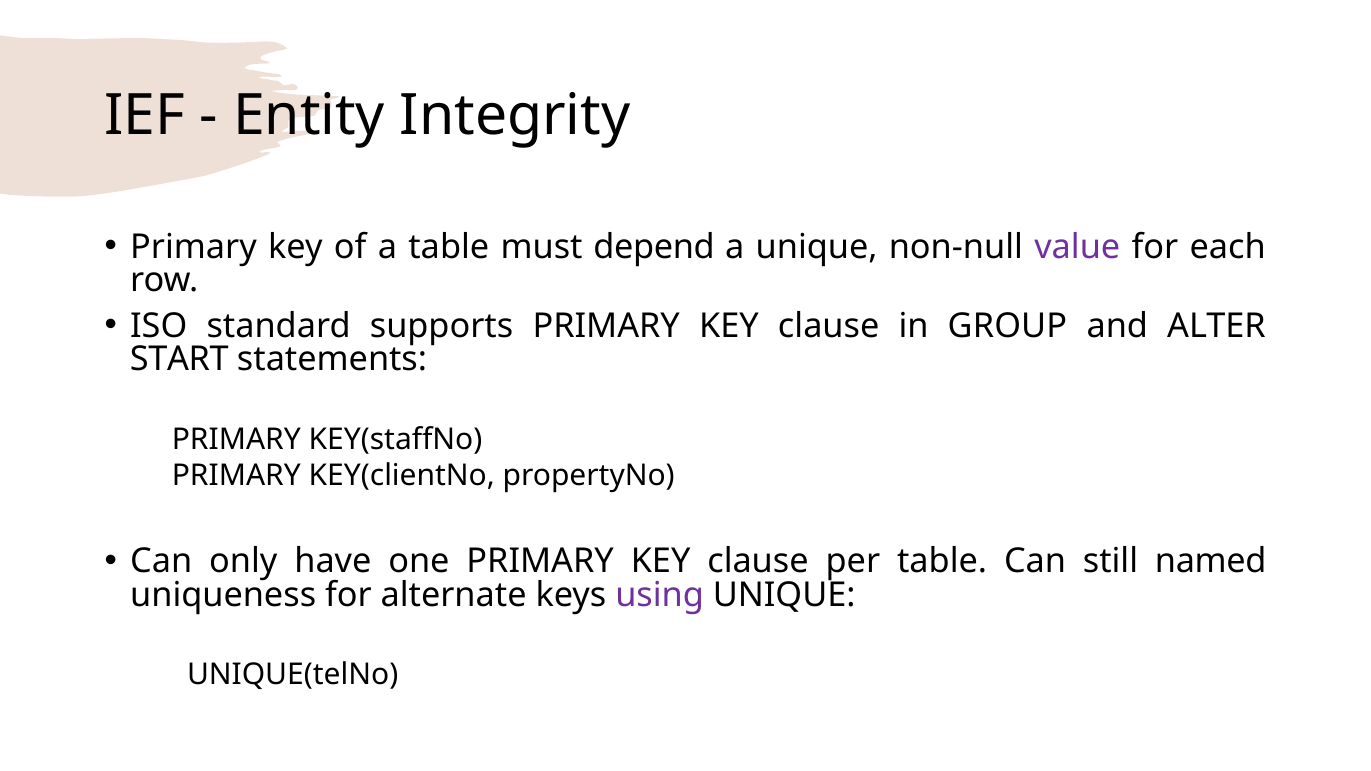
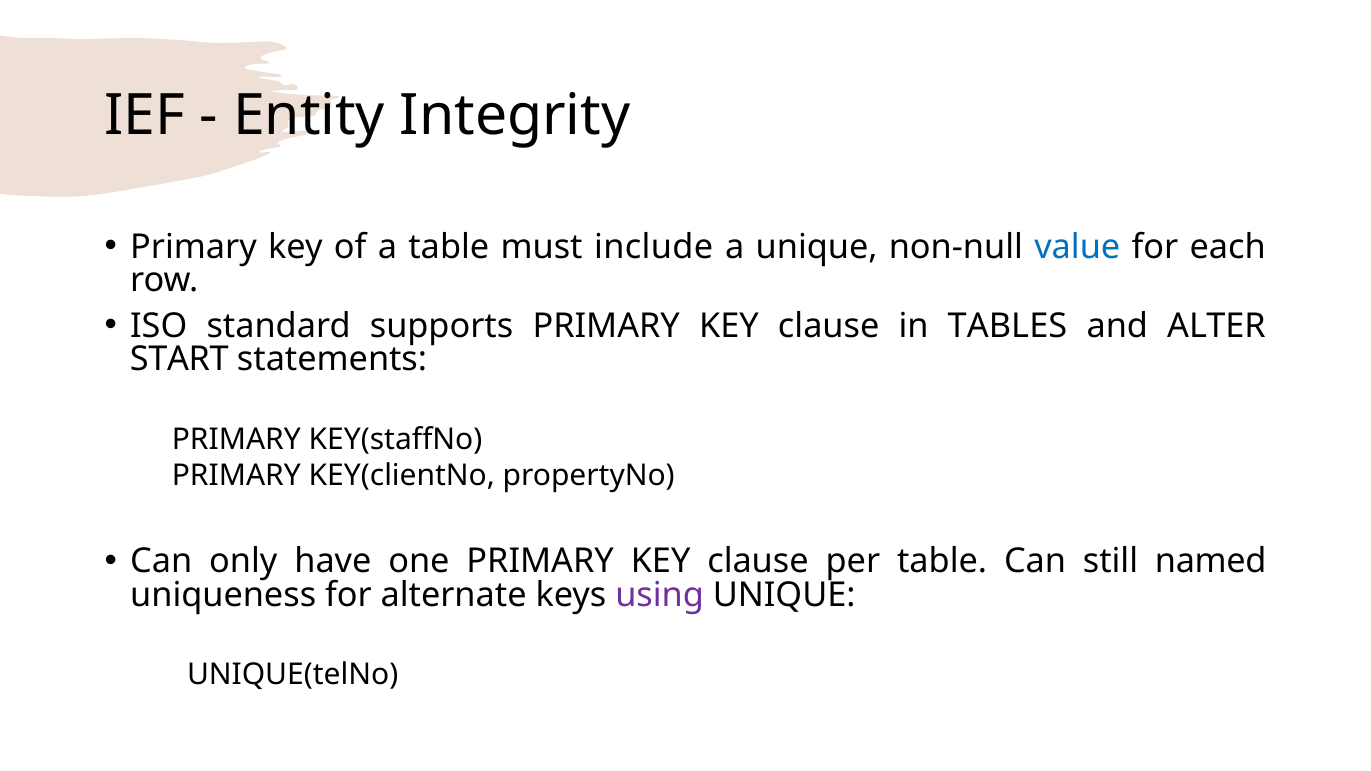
depend: depend -> include (654, 247)
value colour: purple -> blue (1077, 247)
GROUP: GROUP -> TABLES (1007, 326)
